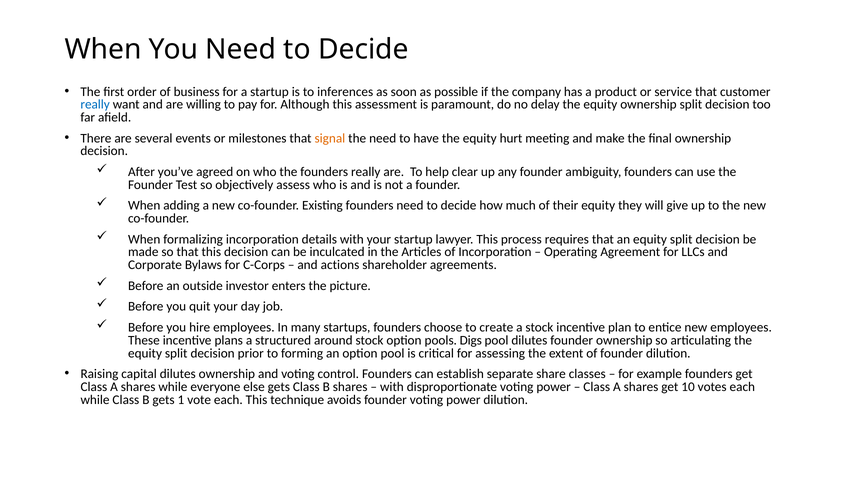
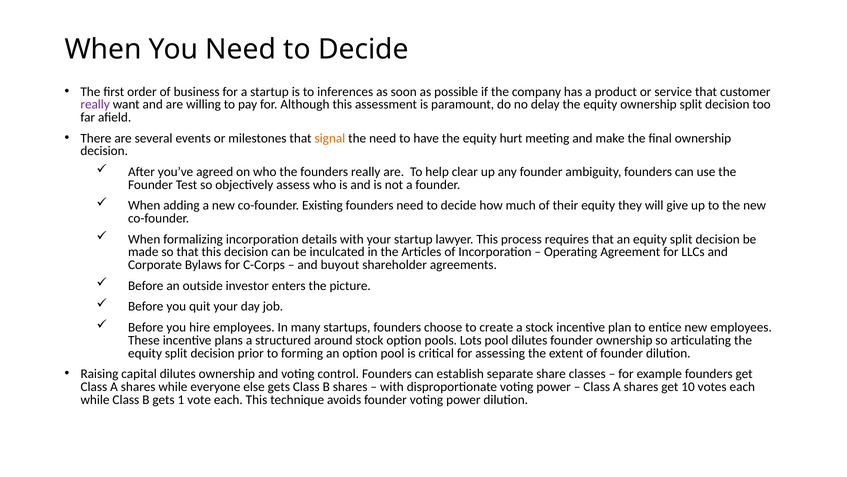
really colour: blue -> purple (95, 104)
actions: actions -> buyout (340, 265)
Digs: Digs -> Lots (471, 340)
